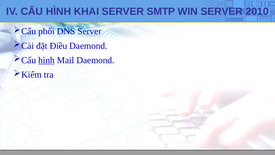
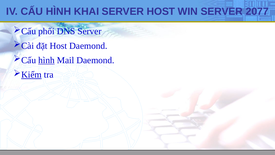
SERVER SMTP: SMTP -> HOST (161, 12)
2010: 2010 -> 2077 (257, 12)
đặt Điều: Điều -> Host (58, 46)
Kiểm underline: none -> present (31, 75)
